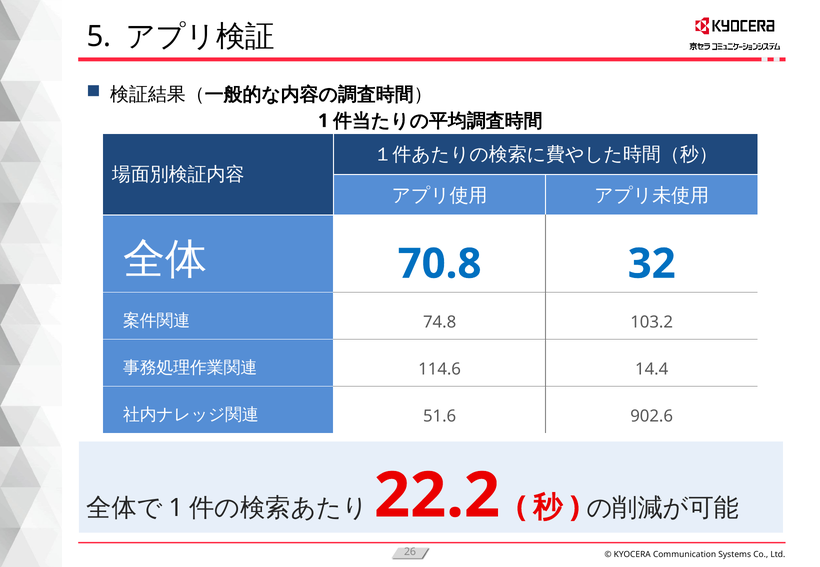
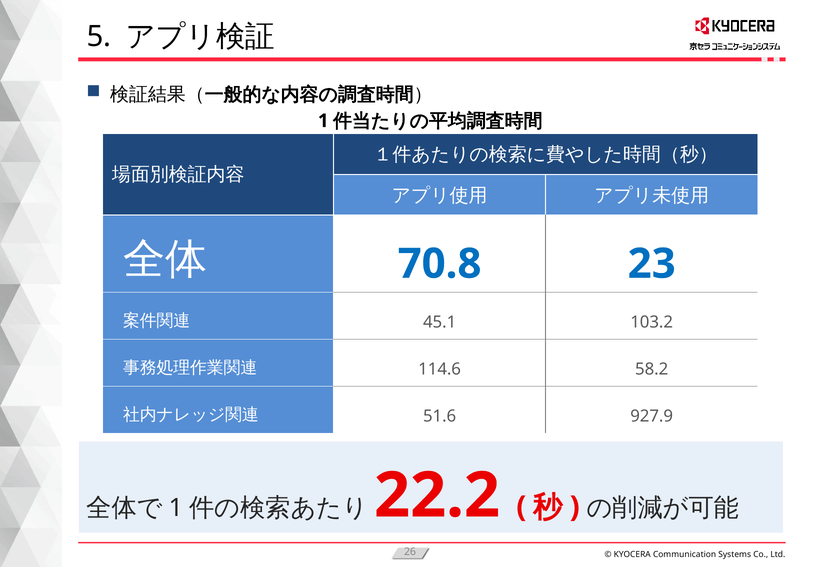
32: 32 -> 23 (652, 264)
74.8: 74.8 -> 45.1 (440, 323)
14.4: 14.4 -> 58.2 (652, 370)
902.6: 902.6 -> 927.9 (652, 417)
